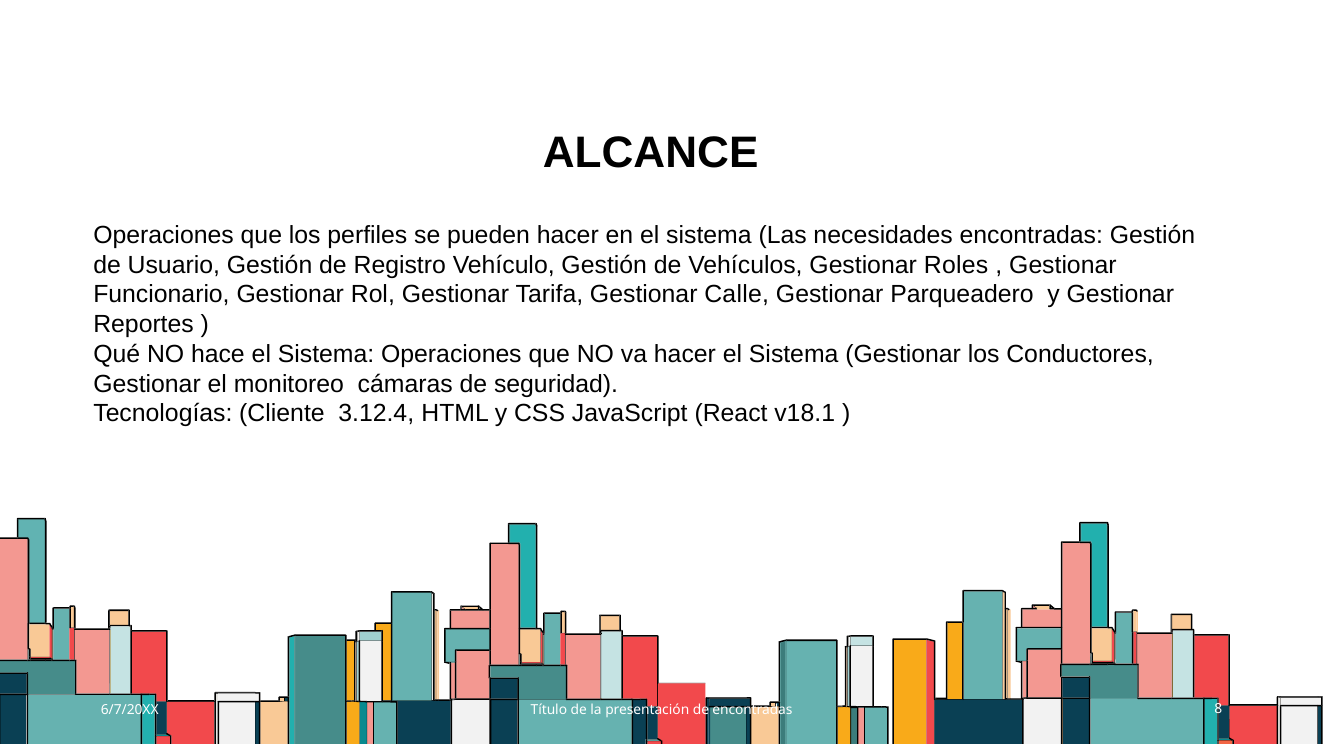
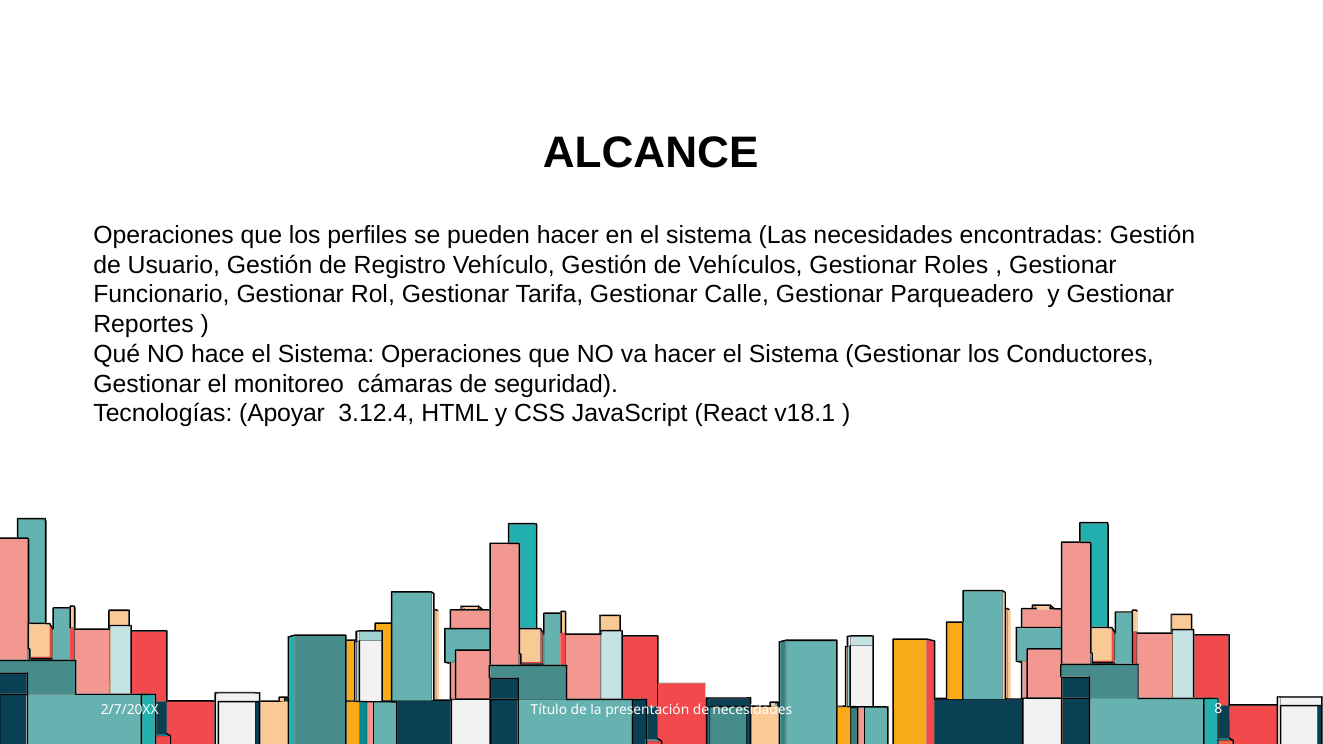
Cliente: Cliente -> Apoyar (282, 414)
6/7/20XX: 6/7/20XX -> 2/7/20XX (130, 710)
de encontradas: encontradas -> necesidades (752, 710)
